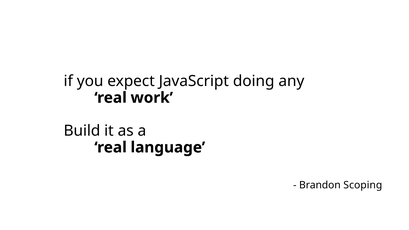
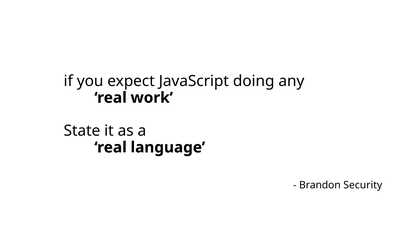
Build: Build -> State (82, 131)
Scoping: Scoping -> Security (363, 185)
